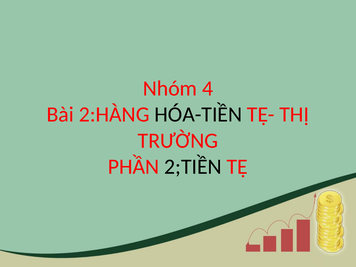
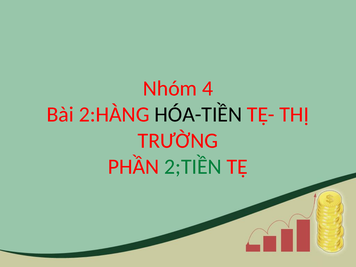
2;TIỀN colour: black -> green (193, 167)
